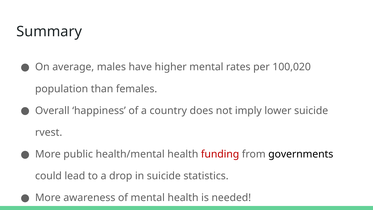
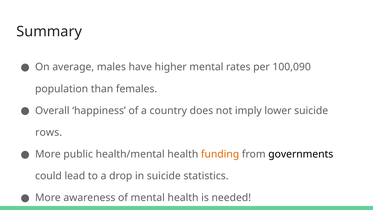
100,020: 100,020 -> 100,090 (292, 67)
rvest: rvest -> rows (49, 132)
funding colour: red -> orange (220, 154)
